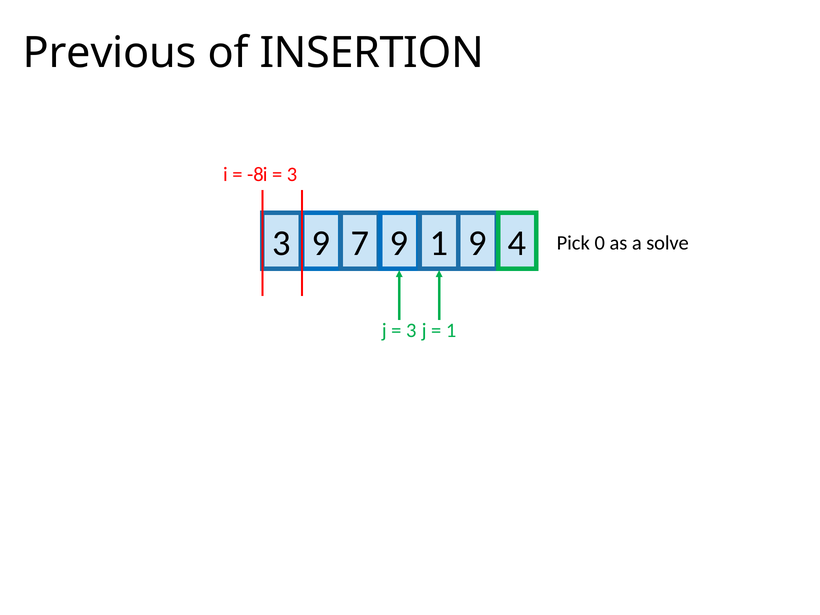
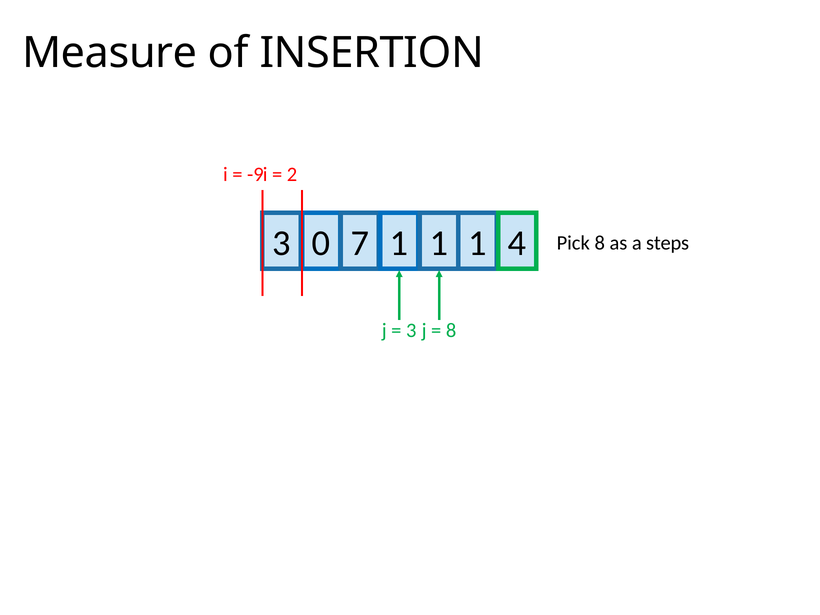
Previous: Previous -> Measure (110, 53)
-8: -8 -> -9 (255, 175)
3: 3 -> 2 (292, 175)
3 9: 9 -> 0 (321, 243)
7 9: 9 -> 1 (399, 243)
9: 9 -> 1 (477, 243)
Pick 0: 0 -> 8 (600, 243)
solve: solve -> steps (668, 243)
1: 1 -> 8 (451, 331)
